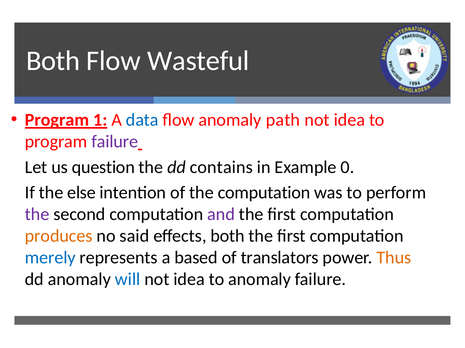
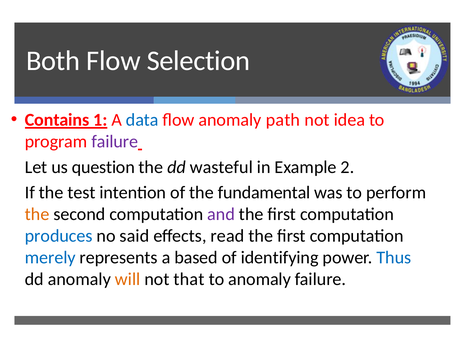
Wasteful: Wasteful -> Selection (198, 61)
Program: Program -> Contains (57, 120)
contains: contains -> wasteful (221, 168)
0: 0 -> 2 (348, 168)
else: else -> test (81, 193)
the computation: computation -> fundamental (264, 193)
the colour: purple -> orange (37, 215)
produces colour: orange -> blue (59, 237)
effects both: both -> read (227, 237)
translators: translators -> identifying (280, 258)
Thus colour: orange -> blue (394, 258)
will colour: blue -> orange (128, 280)
idea: idea -> that (189, 280)
